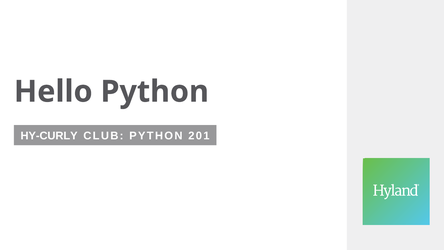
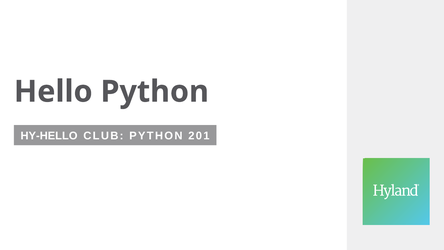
HY-CURLY: HY-CURLY -> HY-HELLO (49, 136)
